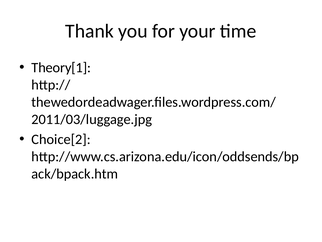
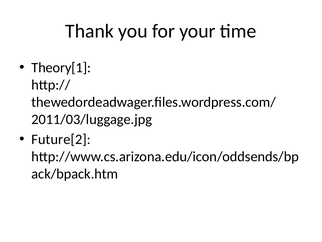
Choice[2: Choice[2 -> Future[2 (61, 139)
